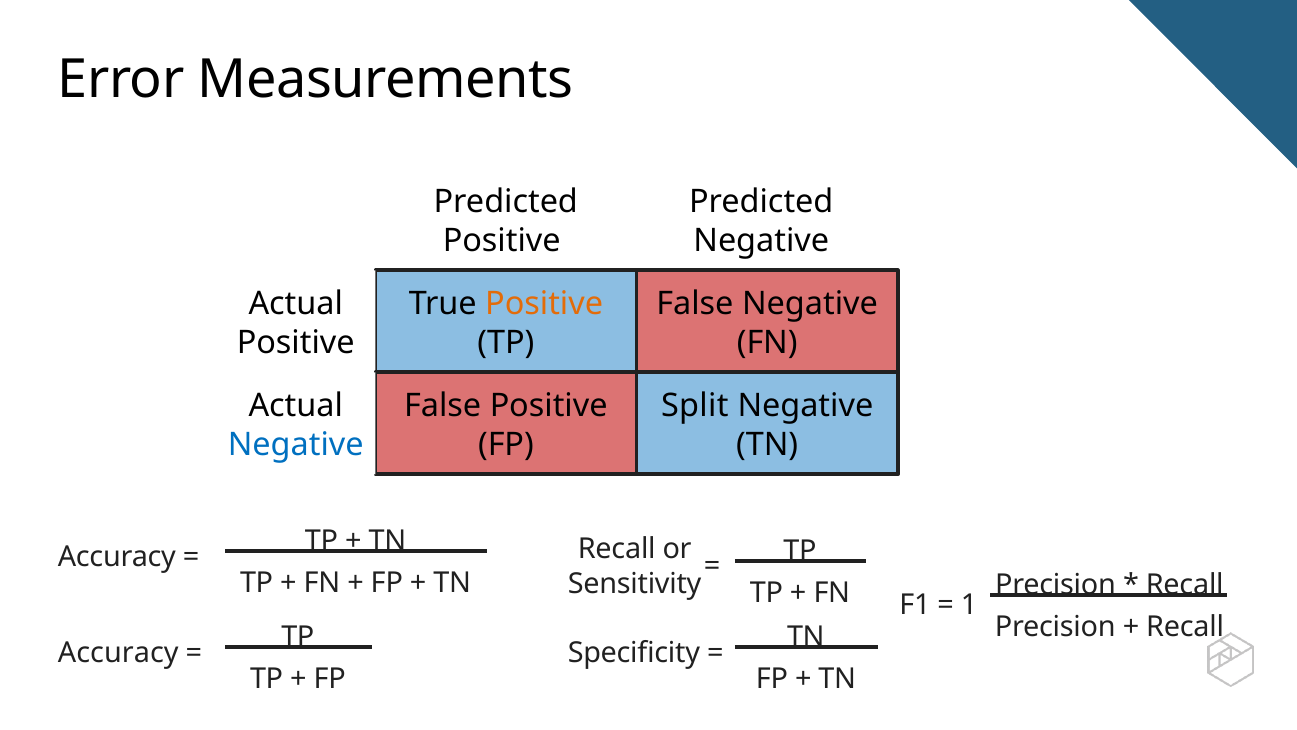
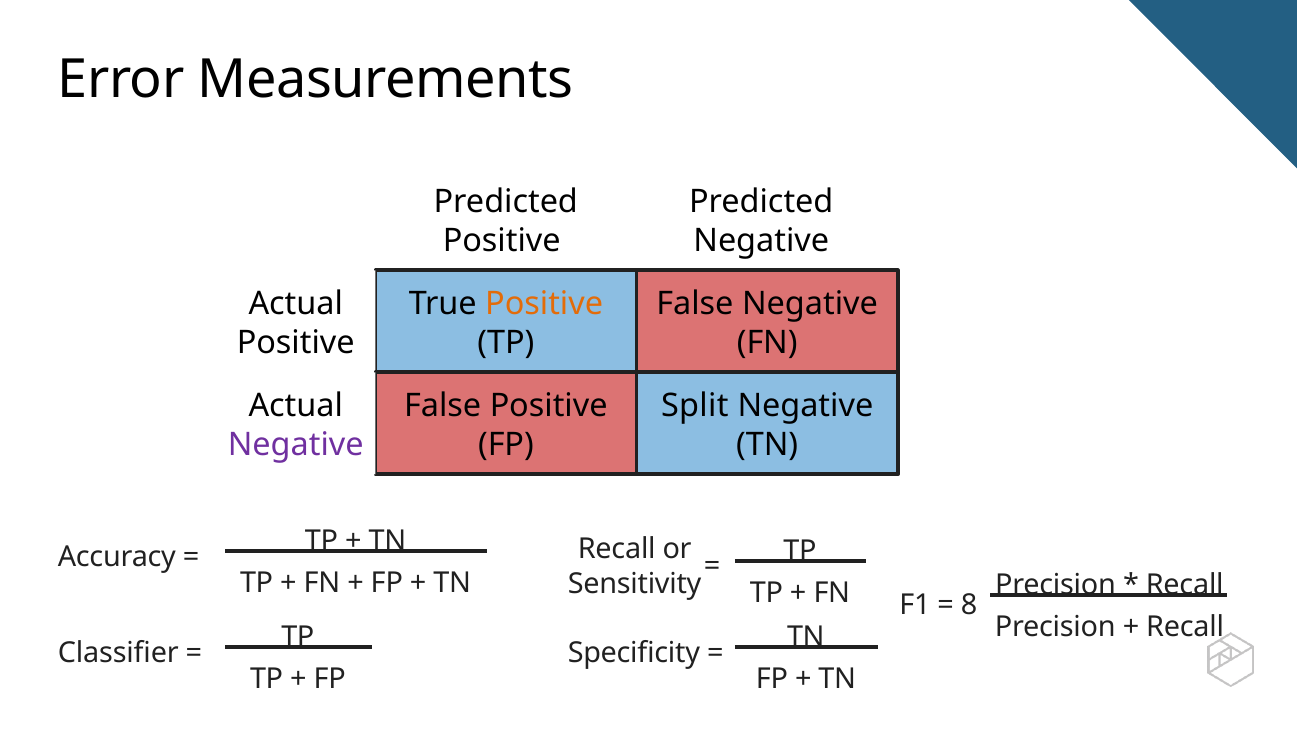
Negative colour: blue -> purple (296, 445)
1: 1 -> 8 (969, 605)
Accuracy: Accuracy -> Classifier (118, 652)
